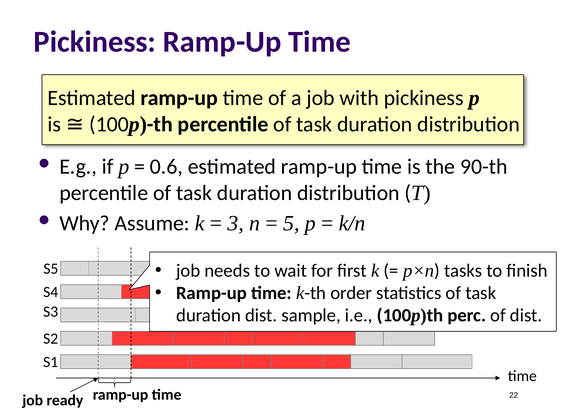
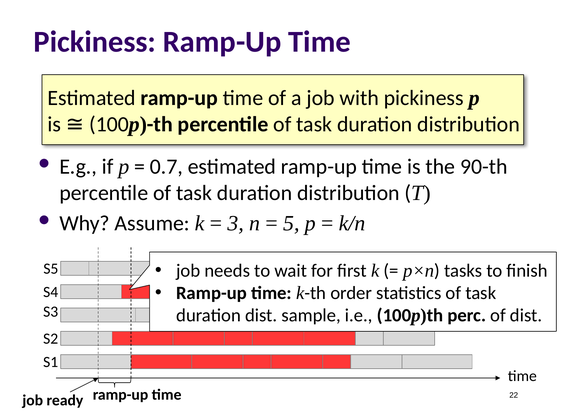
0.6: 0.6 -> 0.7 (166, 167)
